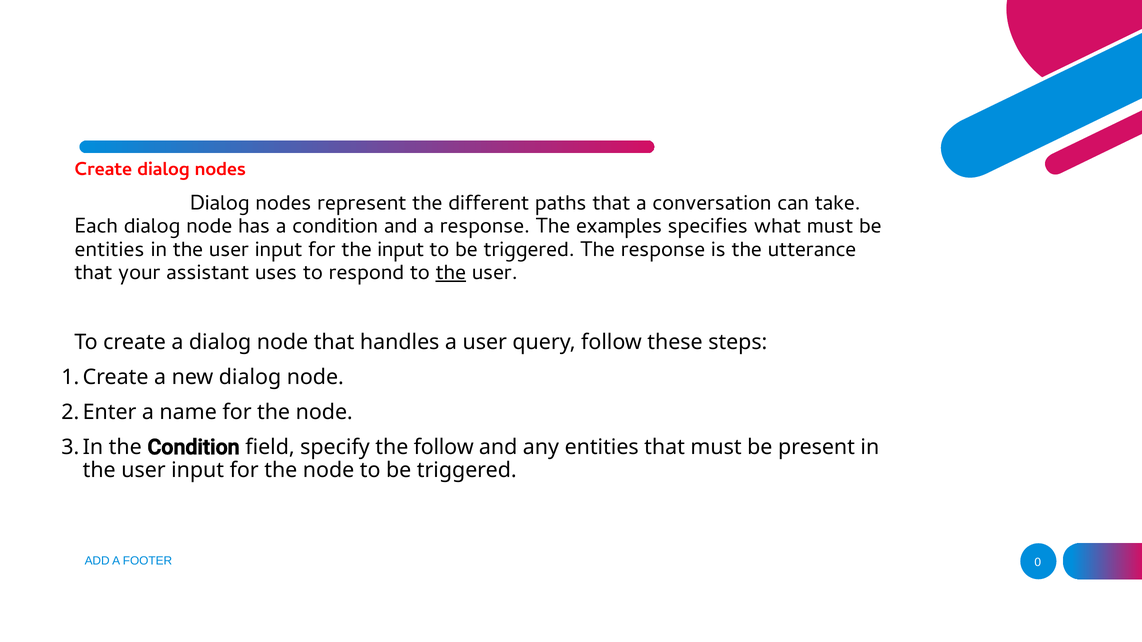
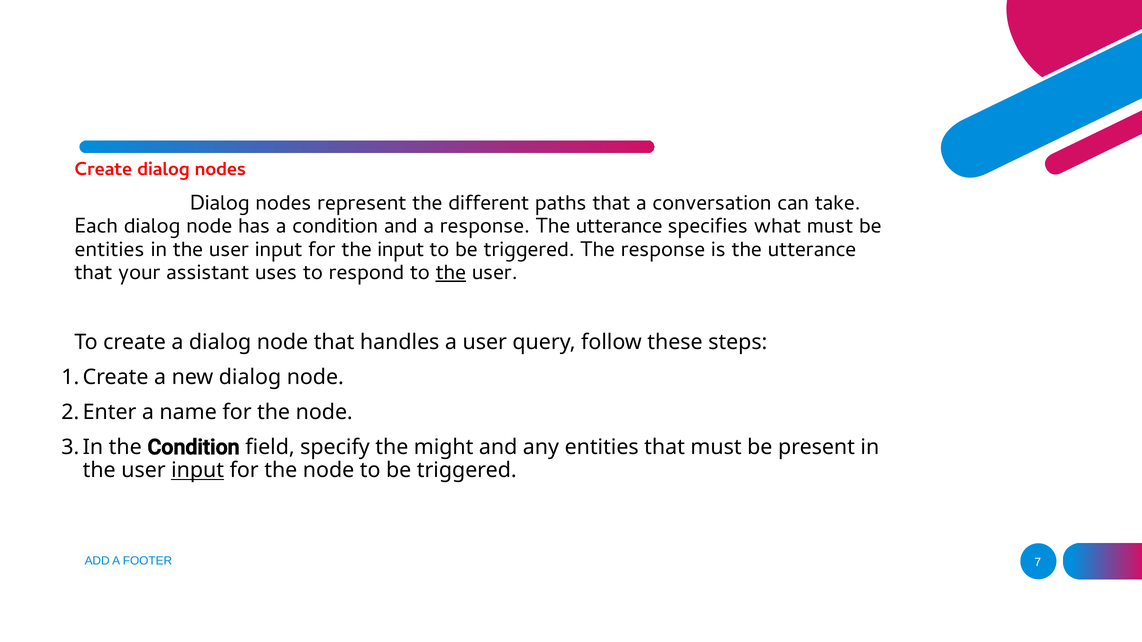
response The examples: examples -> utterance (619, 226)
the follow: follow -> might (444, 447)
input underline: none -> present (198, 471)
0: 0 -> 7 (1038, 563)
